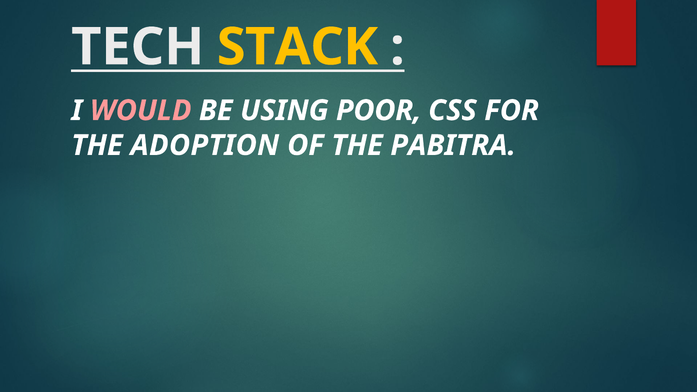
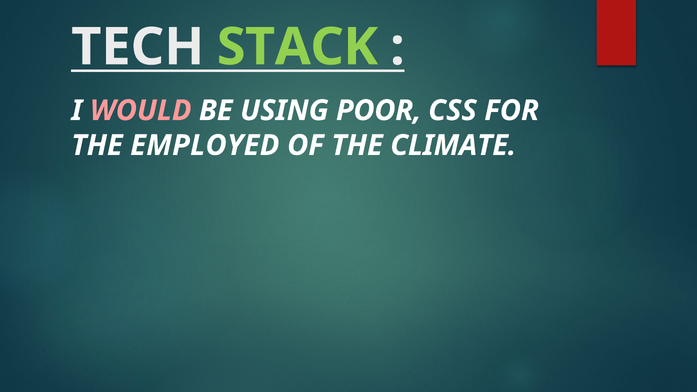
STACK colour: yellow -> light green (297, 47)
ADOPTION: ADOPTION -> EMPLOYED (205, 145)
PABITRA: PABITRA -> CLIMATE (453, 145)
